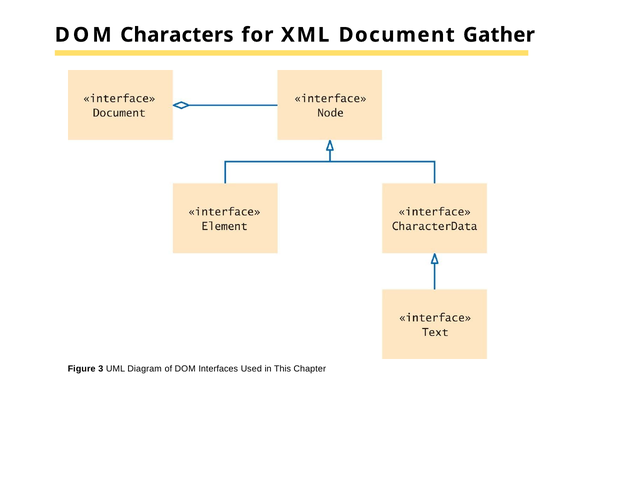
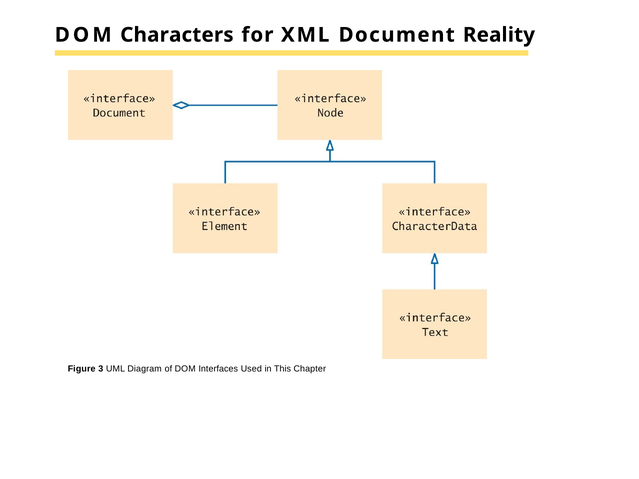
Gather: Gather -> Reality (499, 35)
